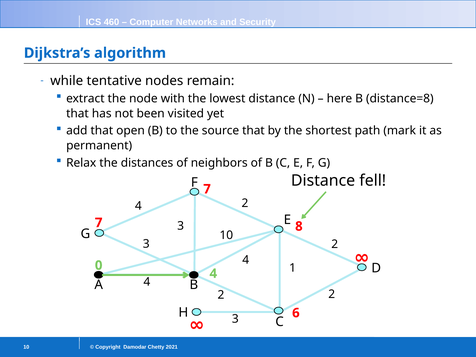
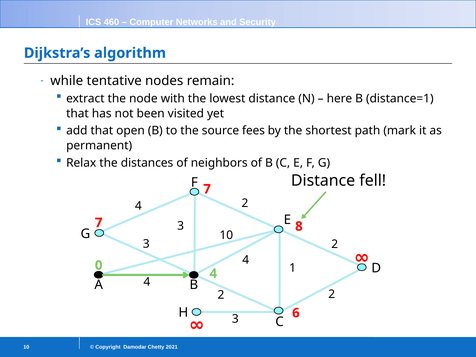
distance=8: distance=8 -> distance=1 (400, 99)
source that: that -> fees (253, 131)
